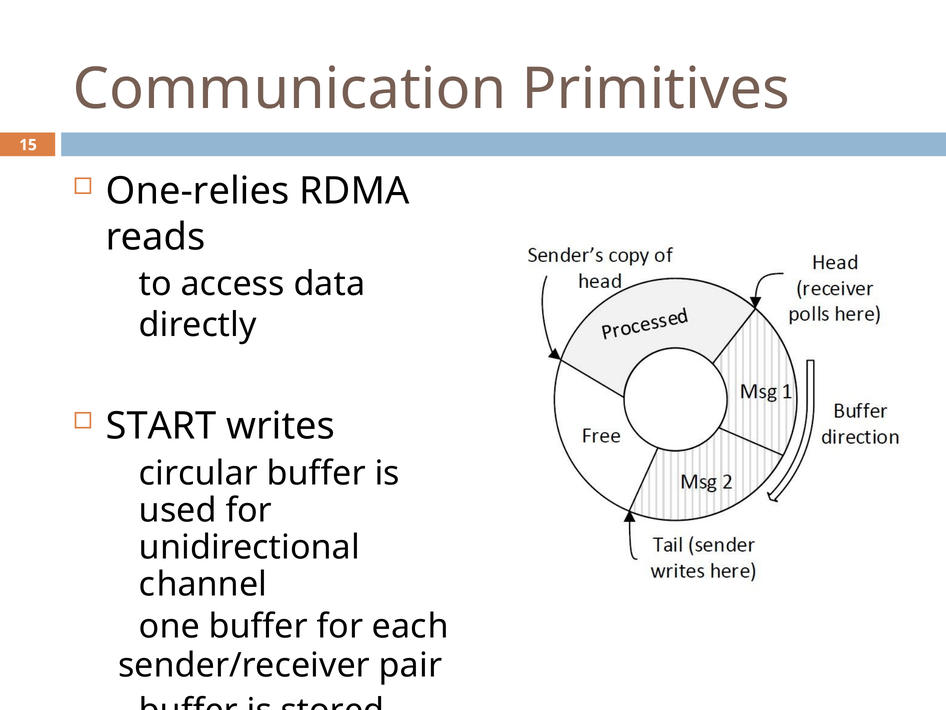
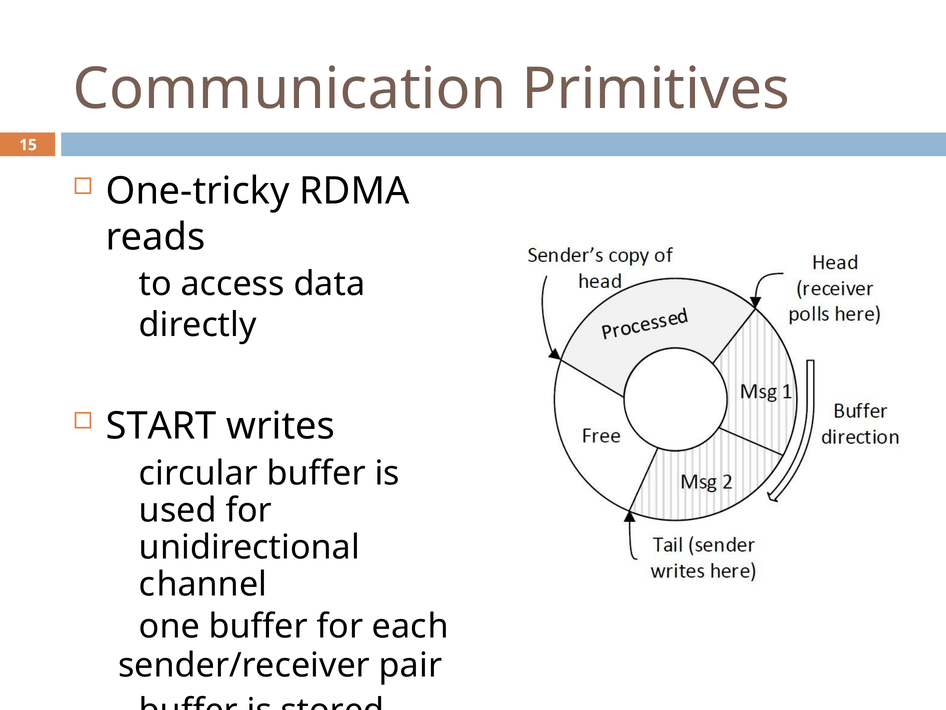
One-relies: One-relies -> One-tricky (198, 191)
